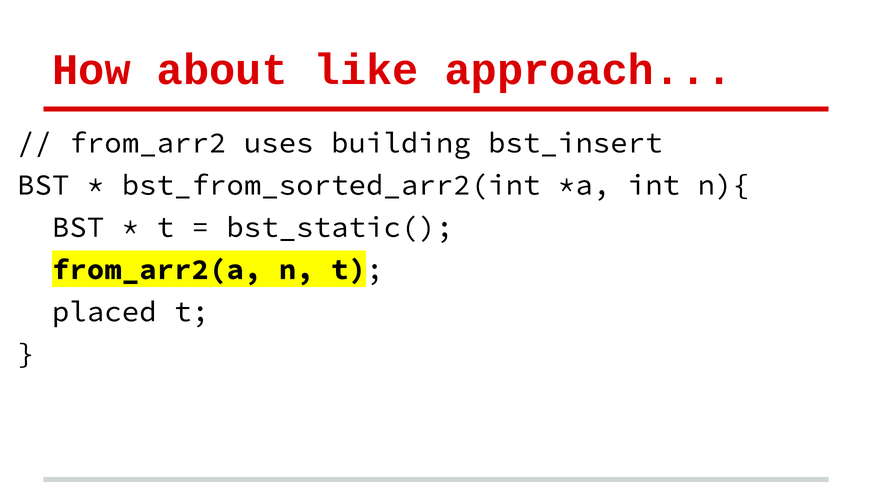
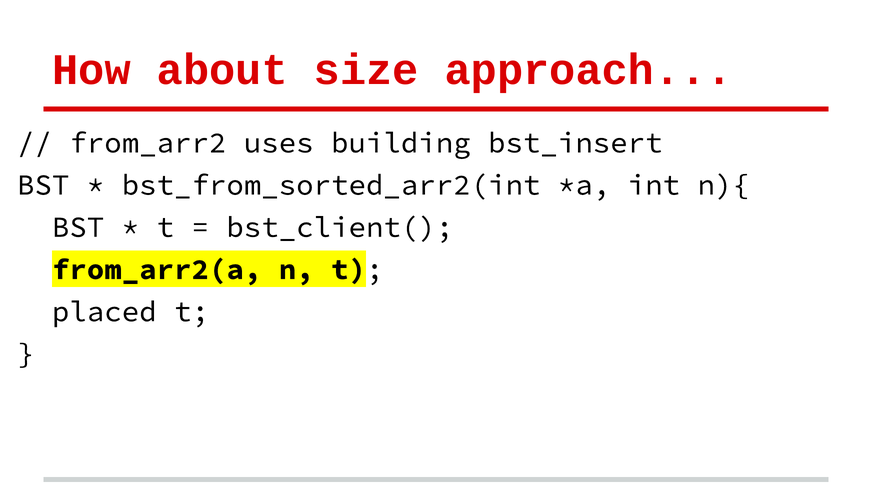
like: like -> size (366, 70)
bst_static(: bst_static( -> bst_client( (340, 227)
